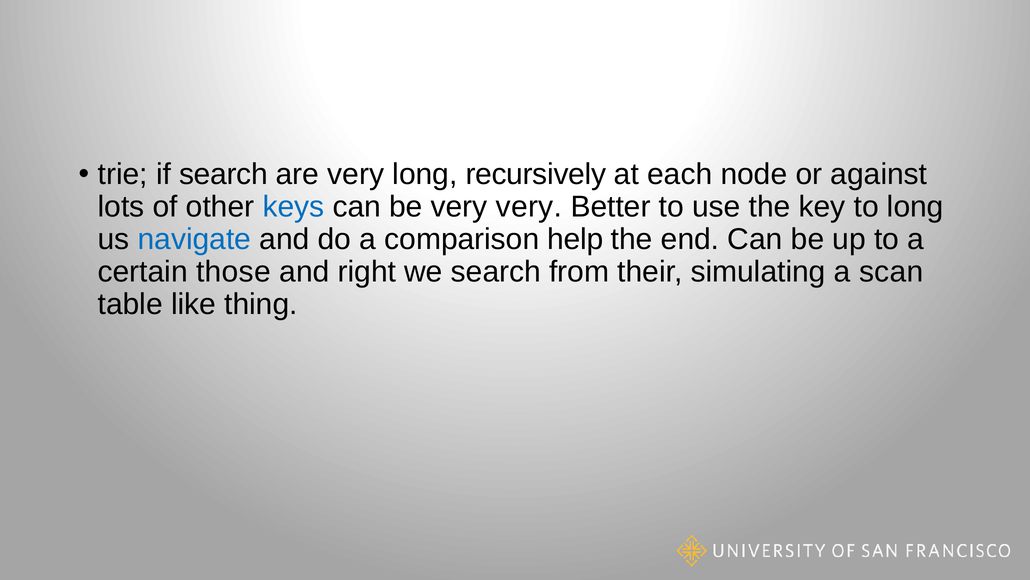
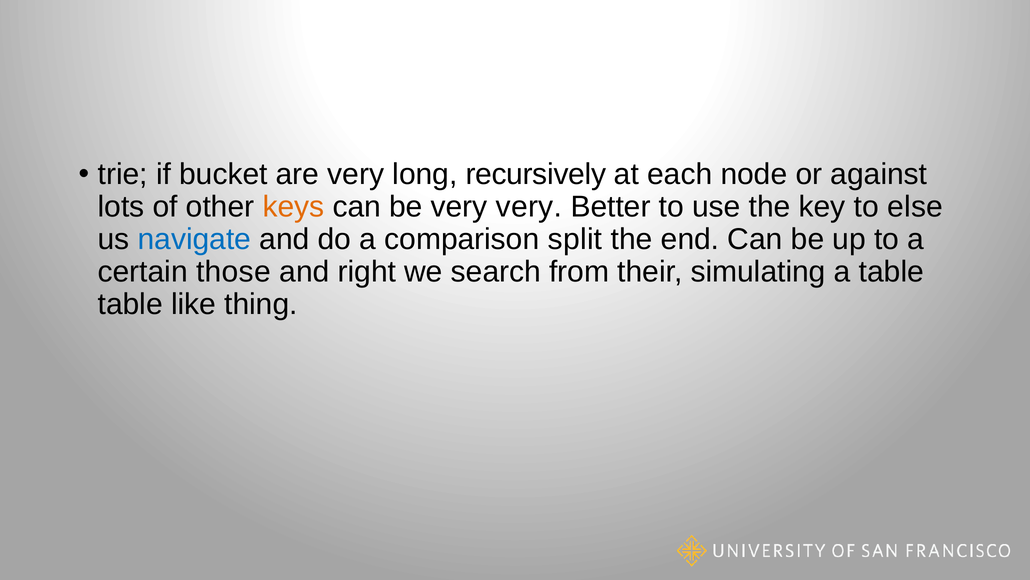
if search: search -> bucket (223, 174)
keys colour: blue -> orange (293, 207)
to long: long -> else (915, 207)
help: help -> split (575, 239)
a scan: scan -> table (891, 271)
